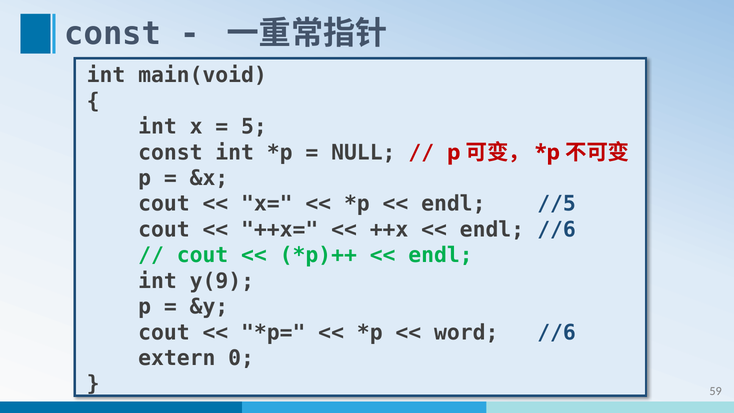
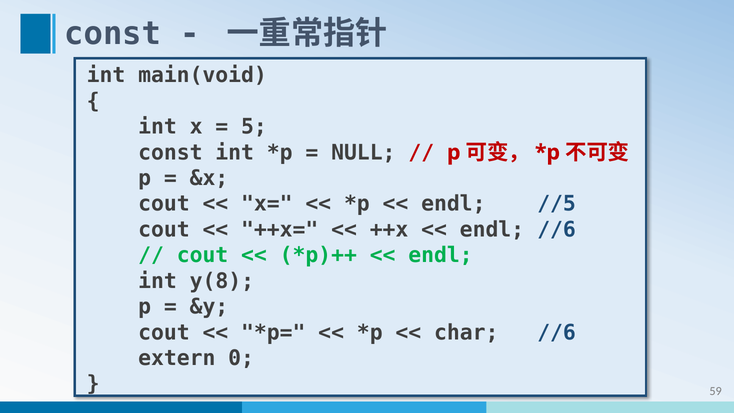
y(9: y(9 -> y(8 (222, 281)
word: word -> char (466, 332)
